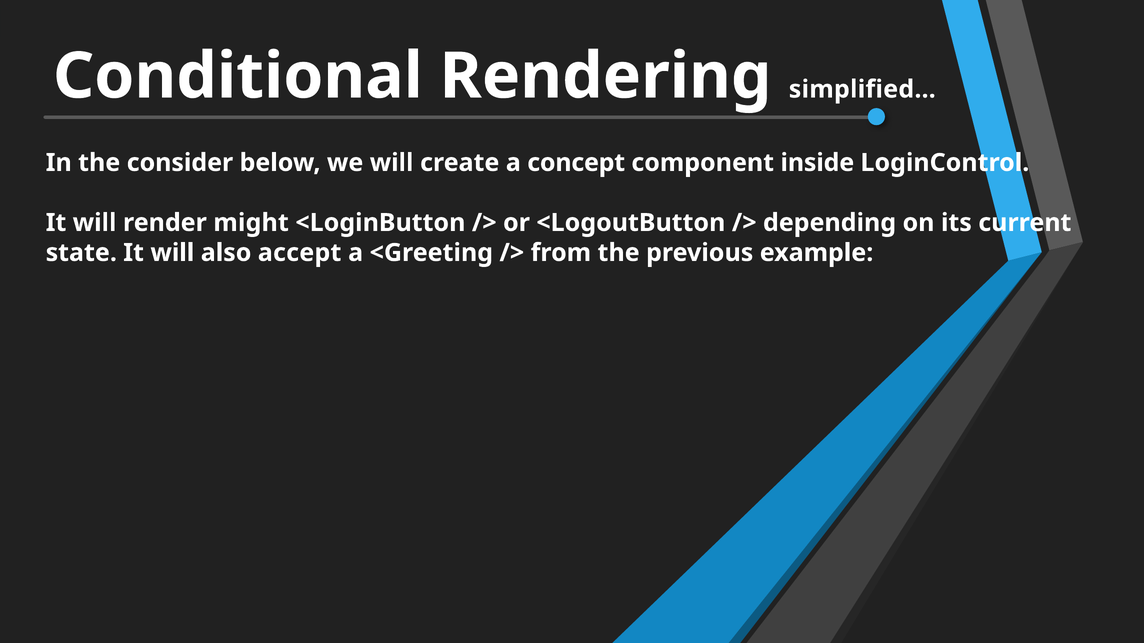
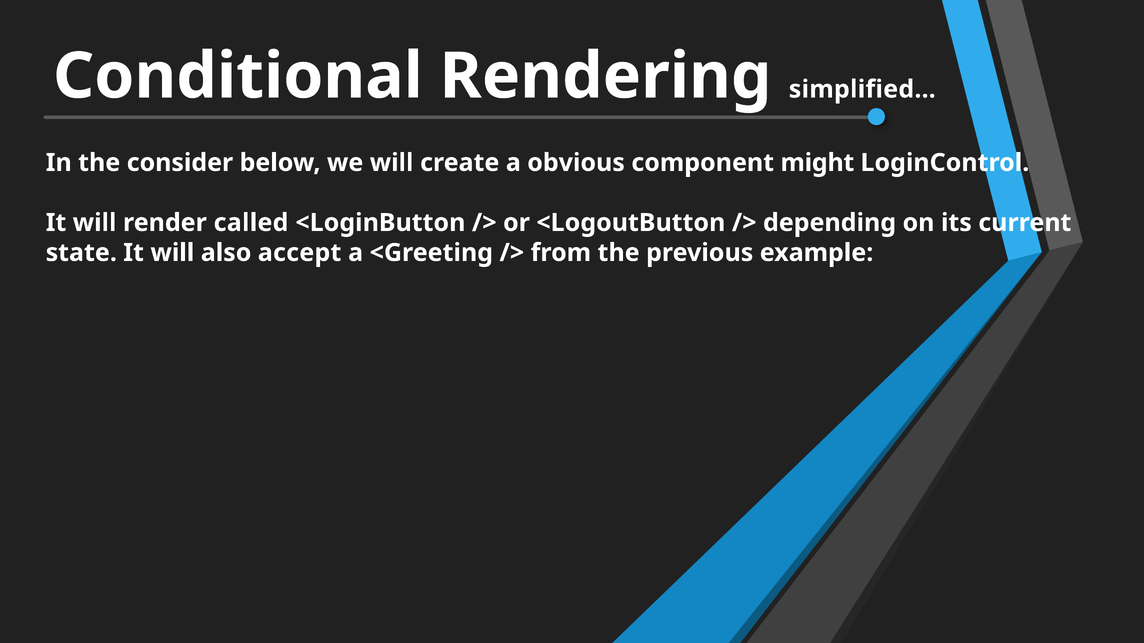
concept: concept -> obvious (576, 163)
inside: inside -> might (817, 163)
might: might -> called (251, 223)
